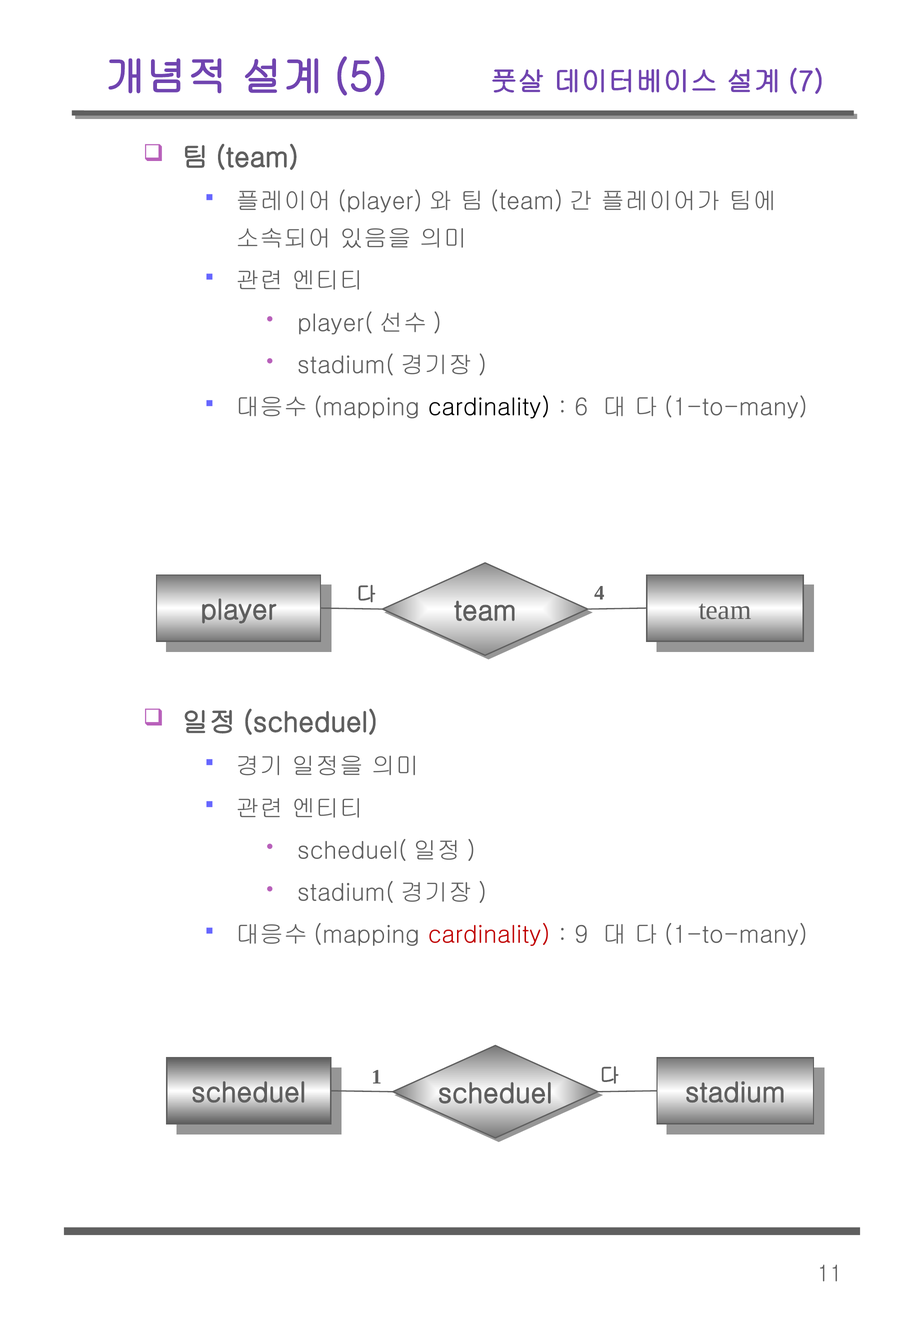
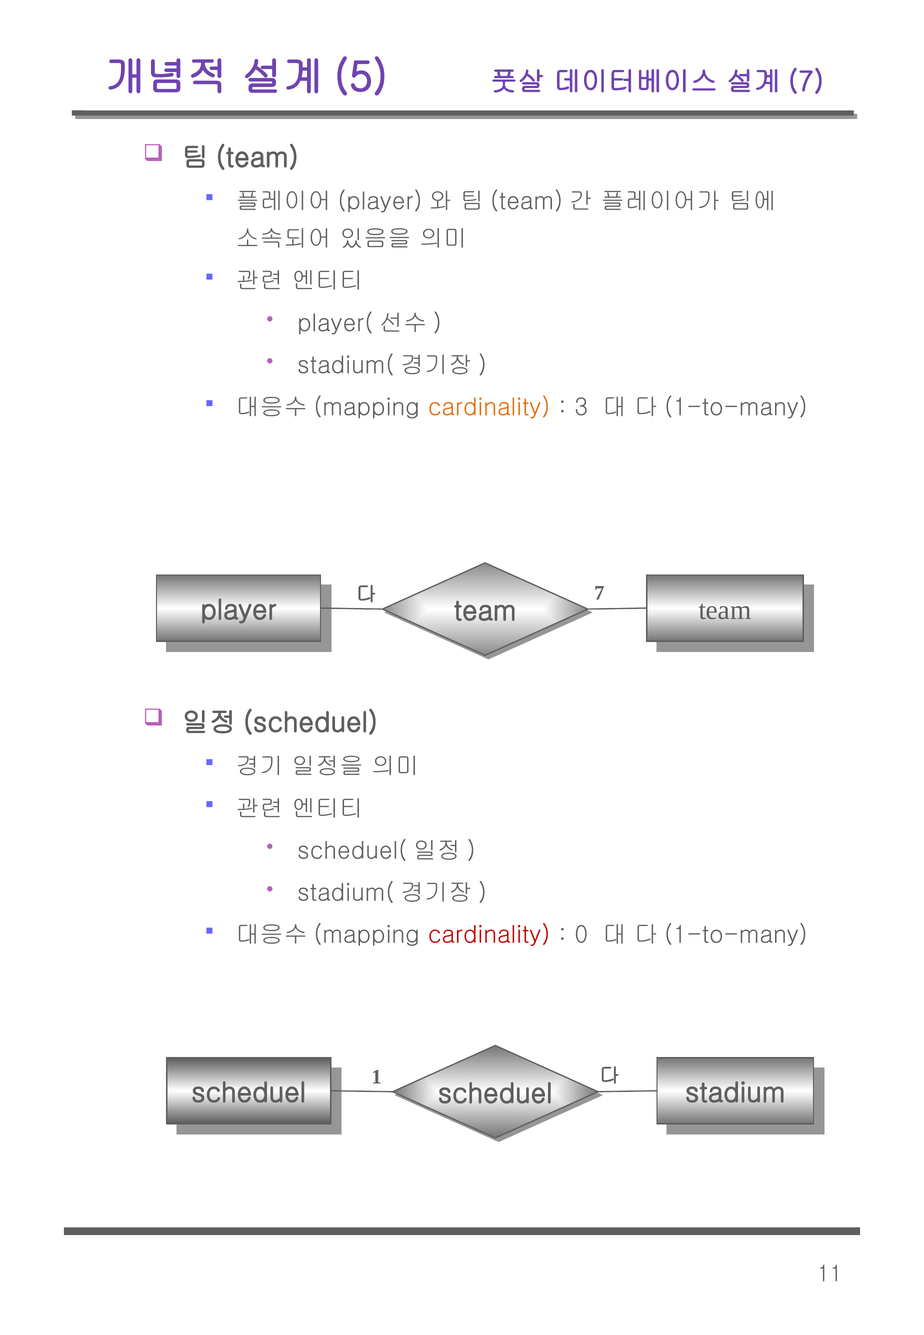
cardinality colour: black -> orange (489, 407)
6: 6 -> 3 (581, 407)
4: 4 -> 7 (599, 593)
9: 9 -> 0 (581, 935)
